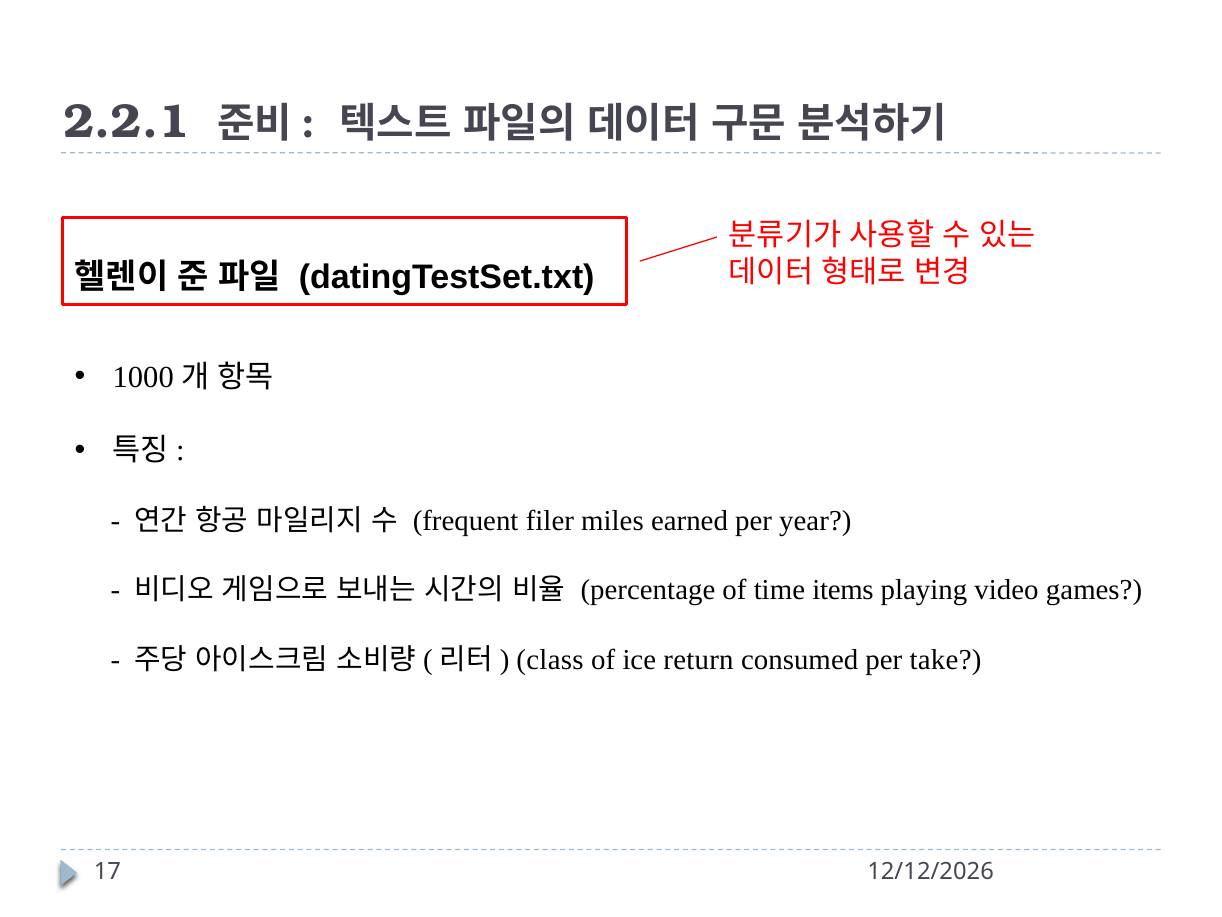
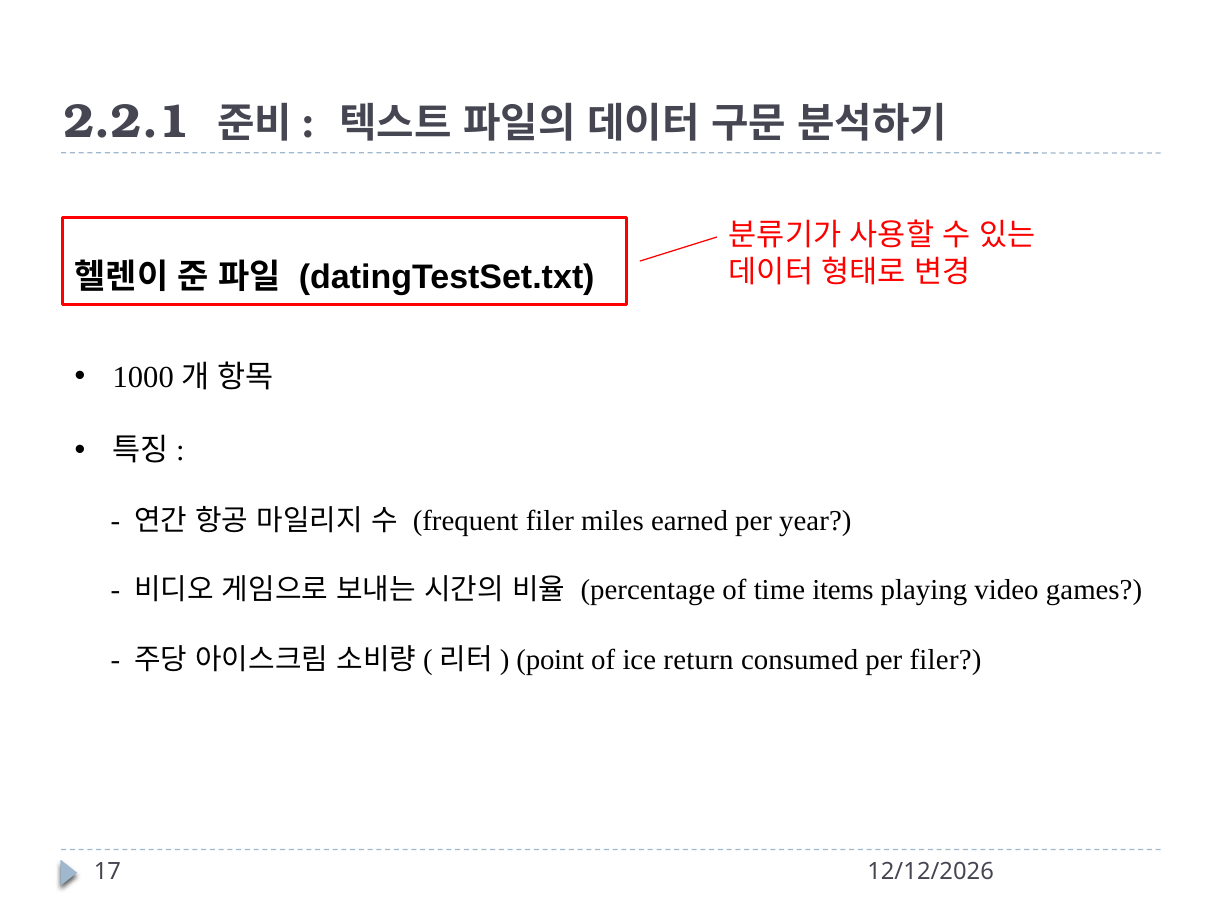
class: class -> point (550, 659)
per take: take -> filer (946, 659)
